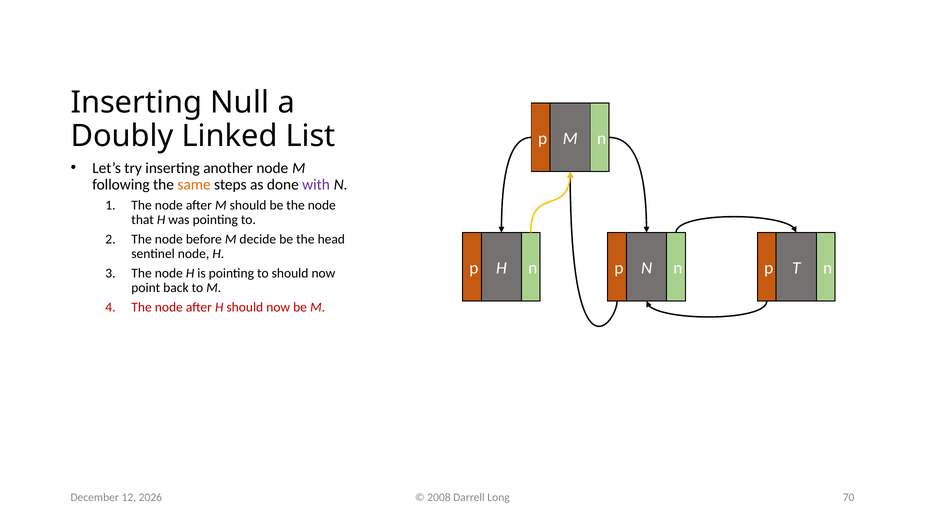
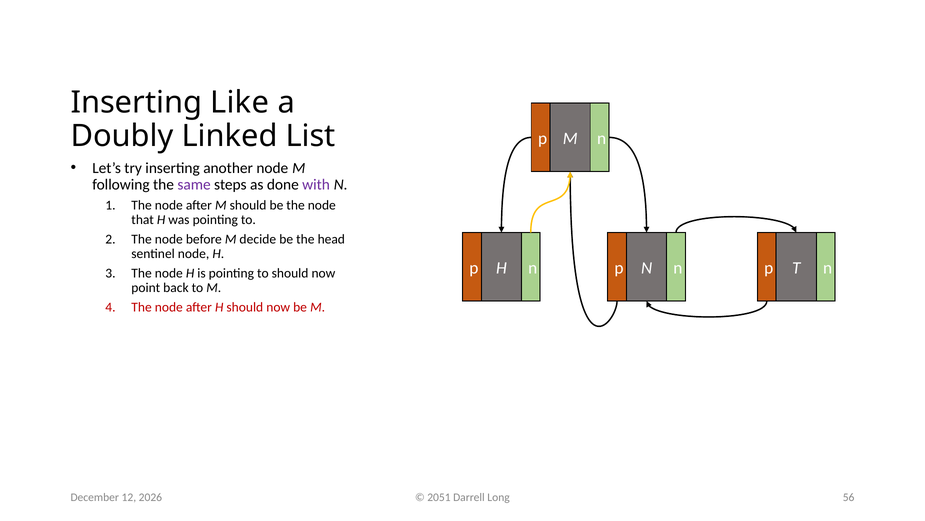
Null: Null -> Like (240, 102)
same colour: orange -> purple (194, 184)
2008: 2008 -> 2051 (439, 497)
70: 70 -> 56 (849, 497)
